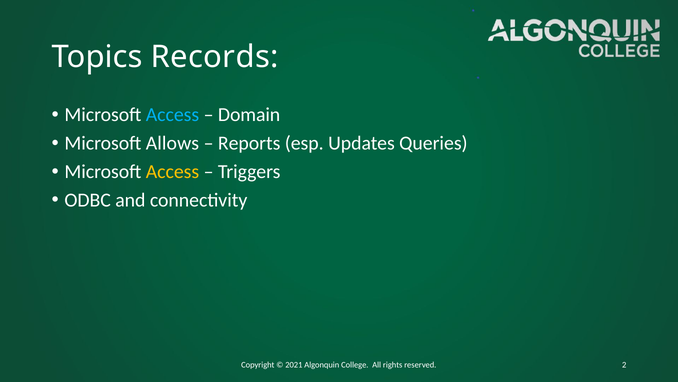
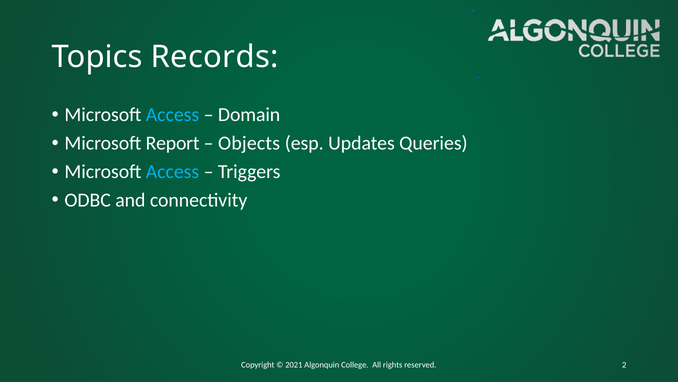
Allows: Allows -> Report (173, 143)
Reports: Reports -> Objects (249, 143)
Access colour: yellow -> light blue (173, 171)
